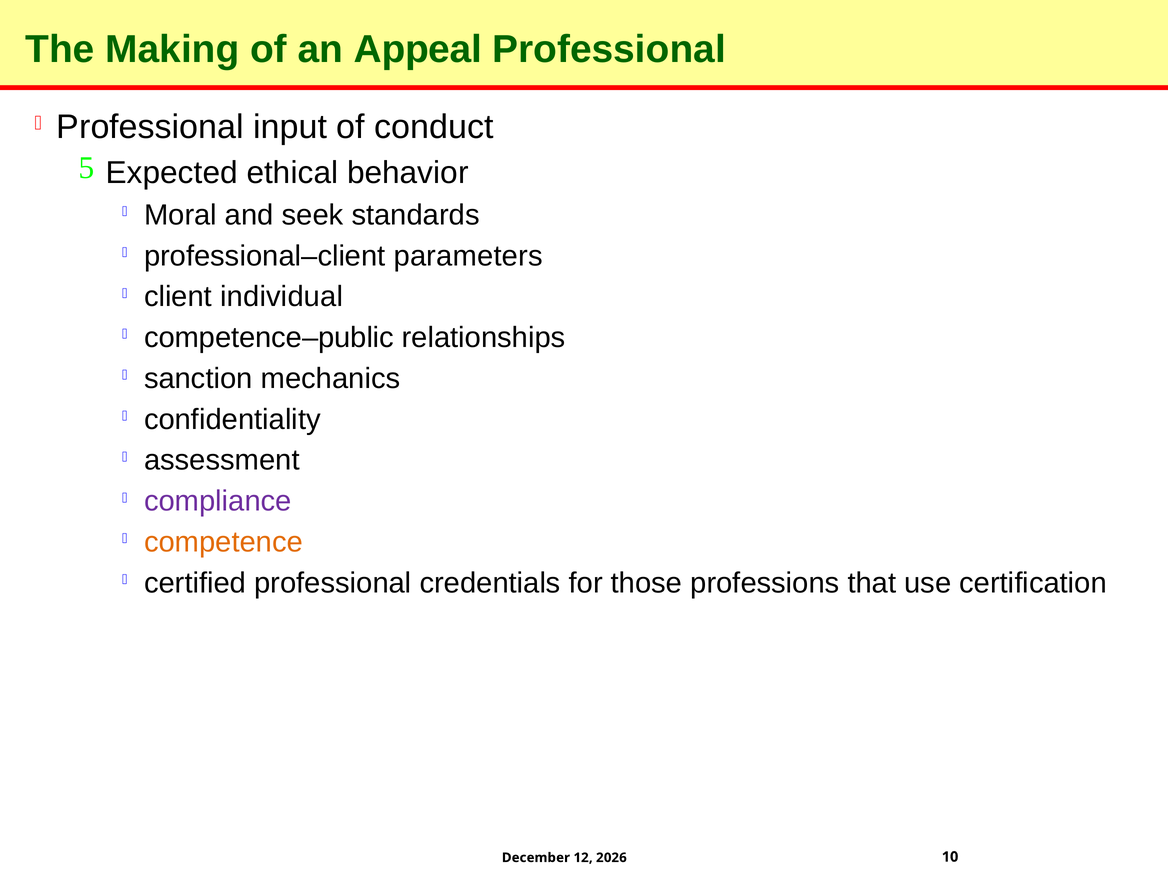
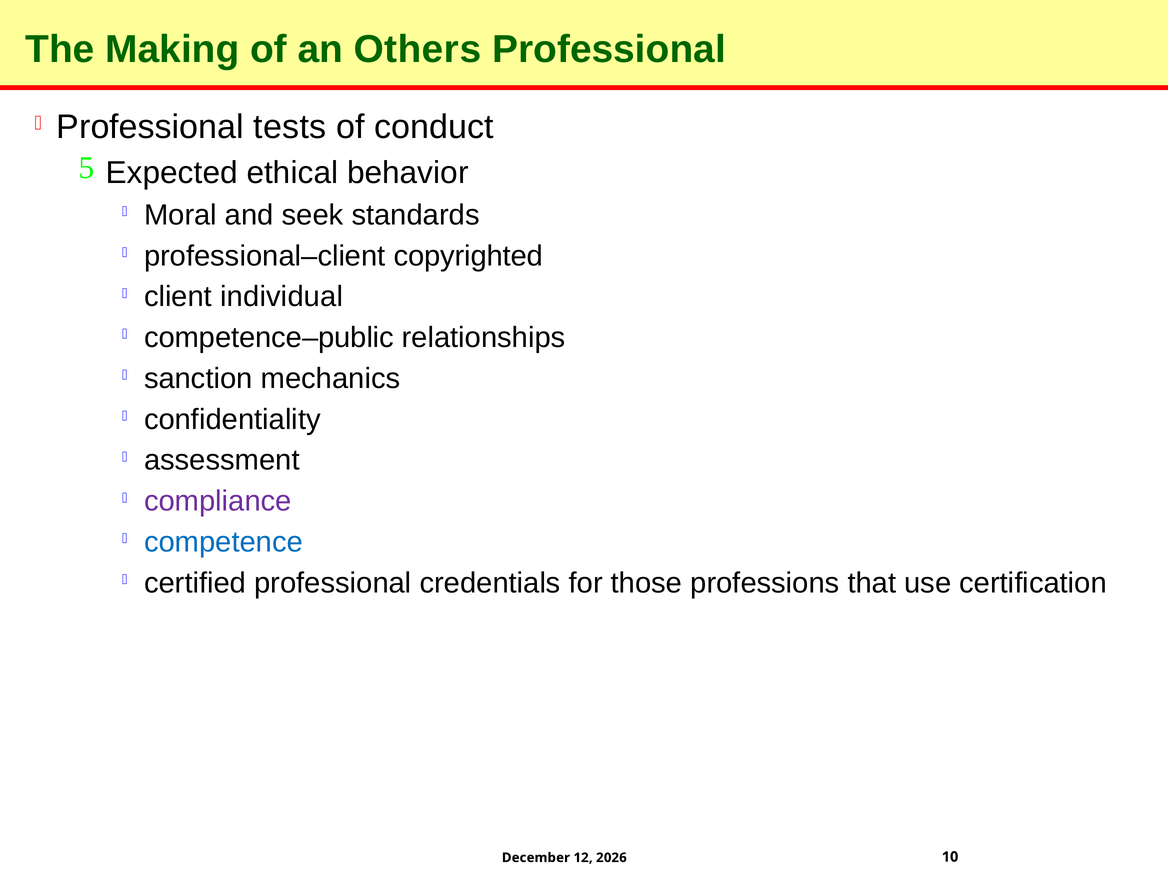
Appeal: Appeal -> Others (418, 49)
input: input -> tests (290, 127)
parameters: parameters -> copyrighted (468, 256)
competence colour: orange -> blue (224, 542)
